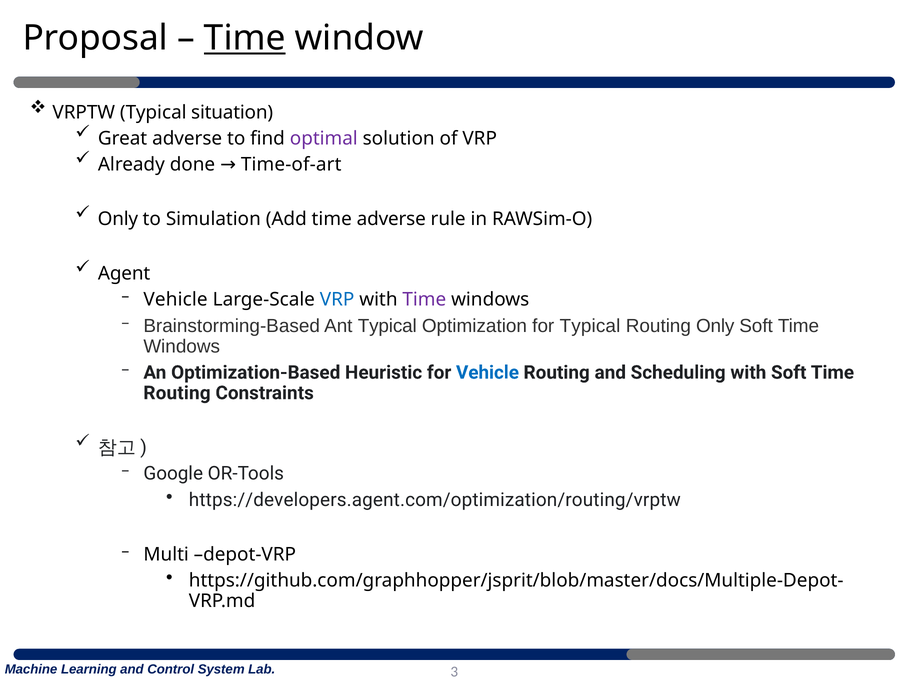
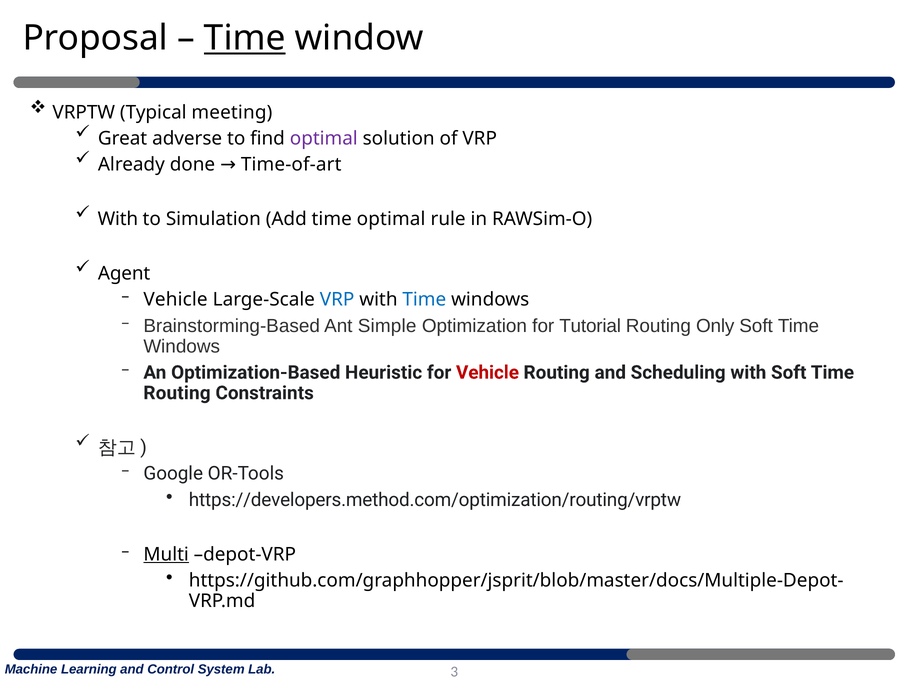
situation: situation -> meeting (232, 112)
Only: Only -> With (118, 219)
time adverse: adverse -> optimal (391, 219)
Time colour: purple -> blue (424, 300)
Ant Typical: Typical -> Simple (387, 326)
for Typical: Typical -> Tutorial (590, 326)
Vehicle colour: blue -> red (487, 372)
https://developers.agent.com/optimization/routing/vrptw: https://developers.agent.com/optimization/routing/vrptw -> https://developers.method.com/optimization/routing/vrptw (435, 500)
Multi underline: none -> present (166, 554)
